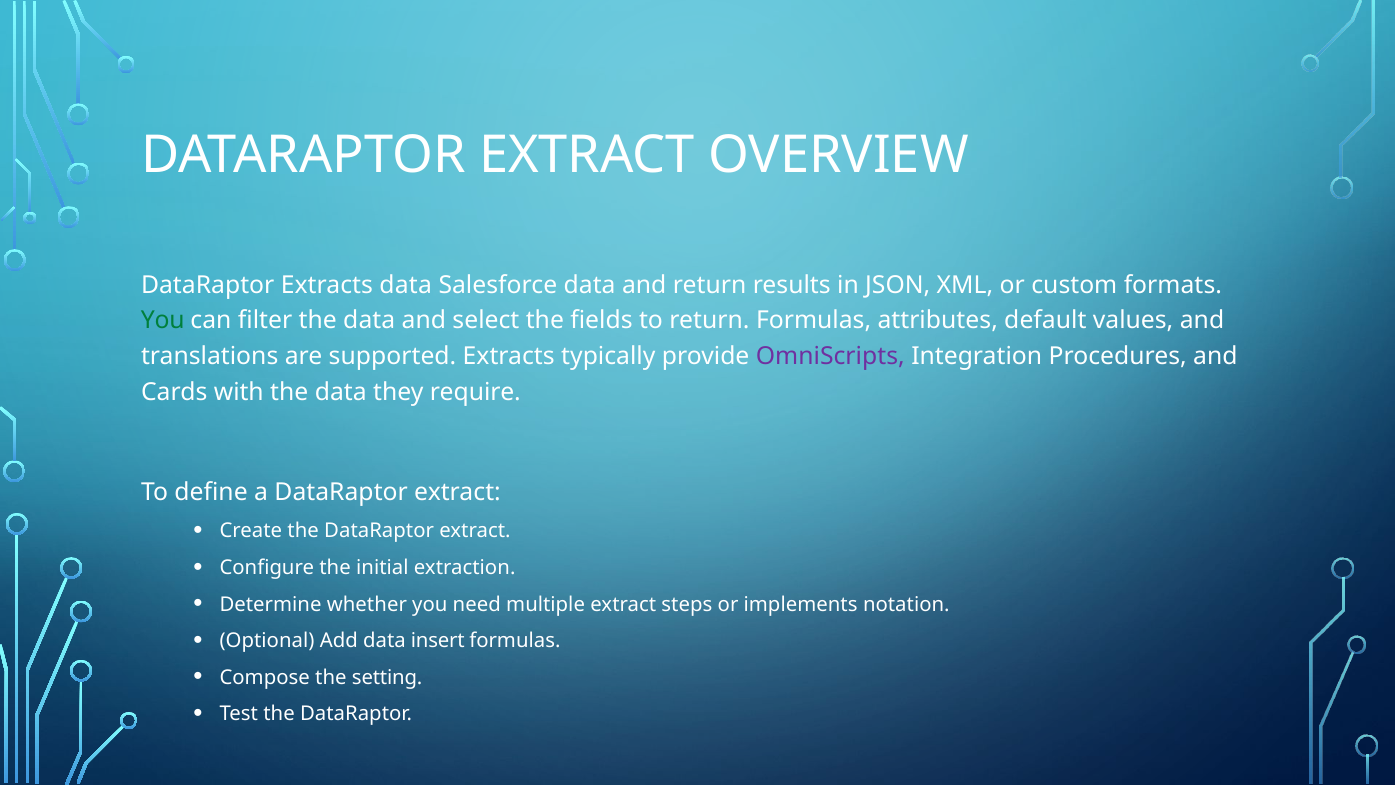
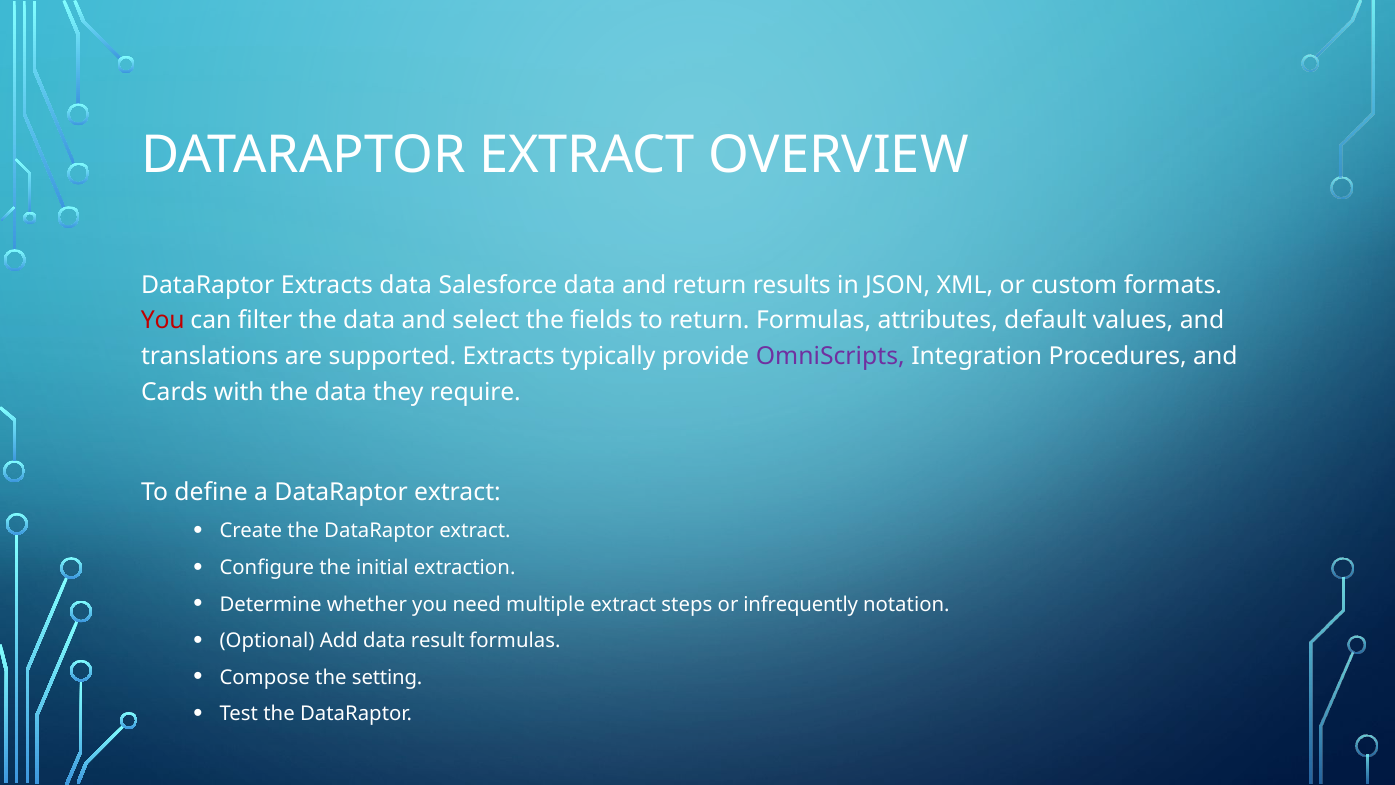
You colour: green -> red (163, 321)
implements: implements -> infrequently (801, 604)
insert: insert -> result (438, 641)
